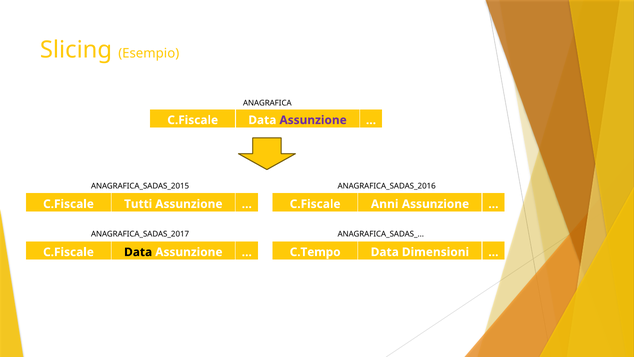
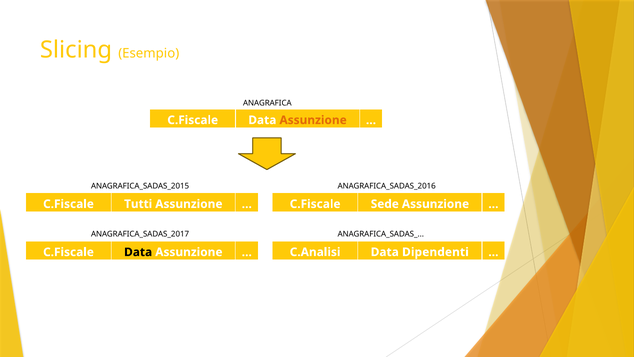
Assunzione colour: purple -> orange (313, 120)
Anni: Anni -> Sede (385, 204)
C.Tempo: C.Tempo -> C.Analisi (315, 252)
Dimensioni: Dimensioni -> Dipendenti (435, 252)
